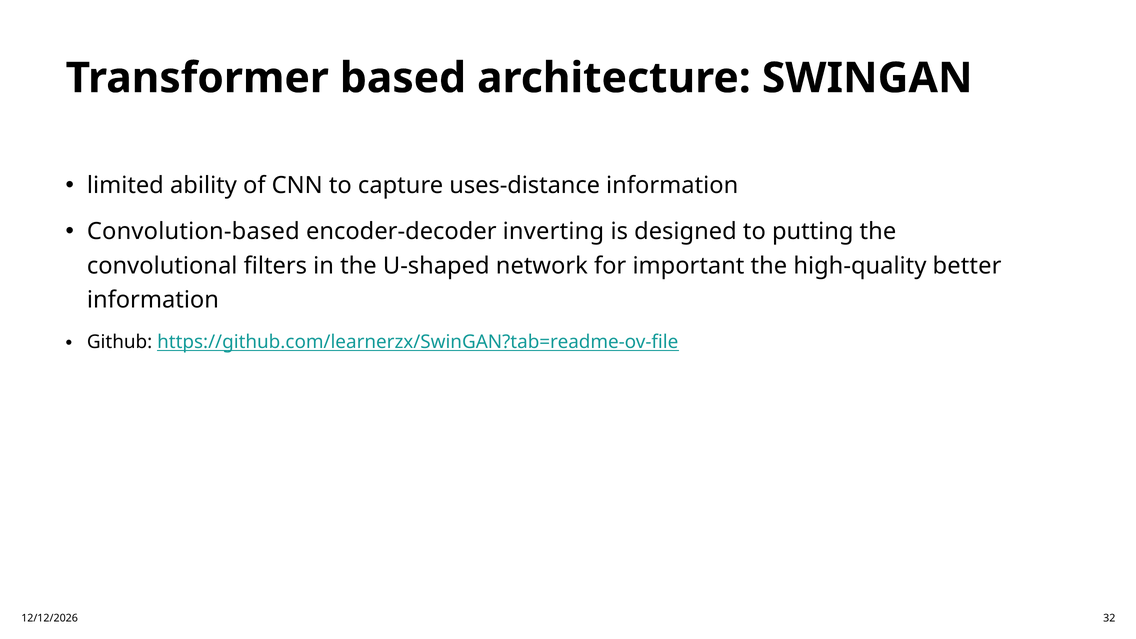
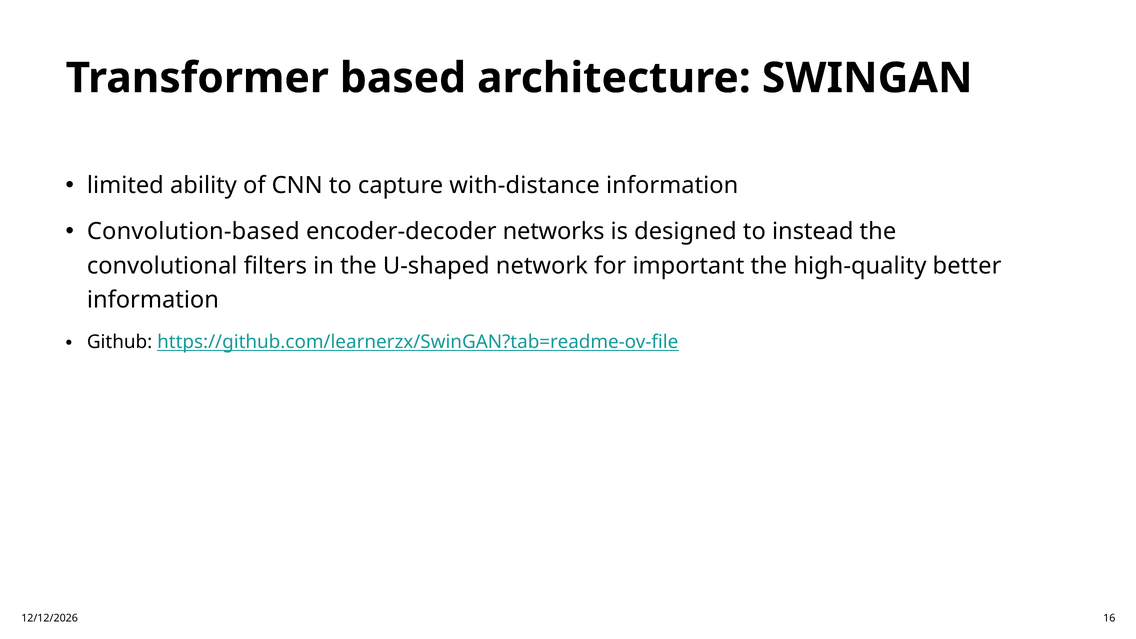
uses-distance: uses-distance -> with-distance (525, 186)
inverting: inverting -> networks (554, 232)
putting: putting -> instead (813, 232)
32: 32 -> 16 (1109, 618)
